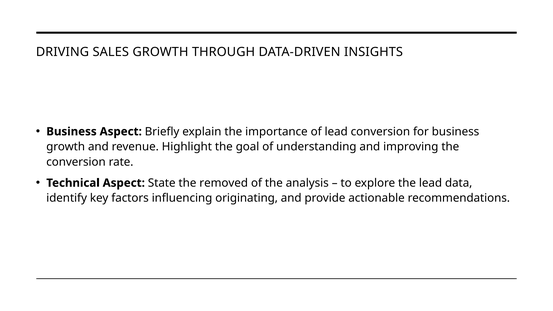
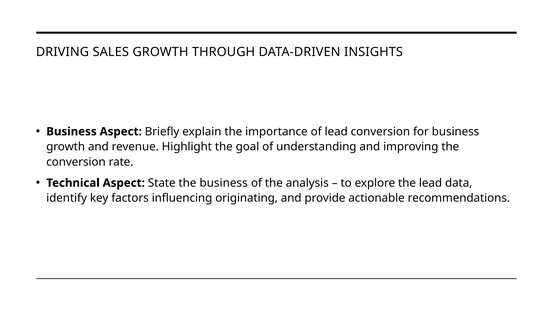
the removed: removed -> business (224, 183)
